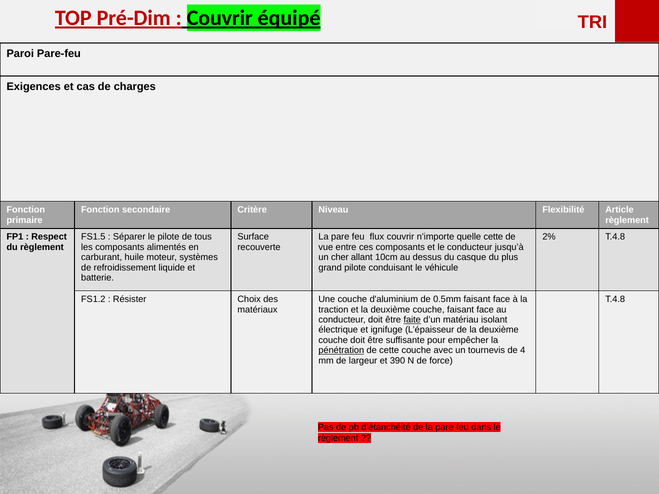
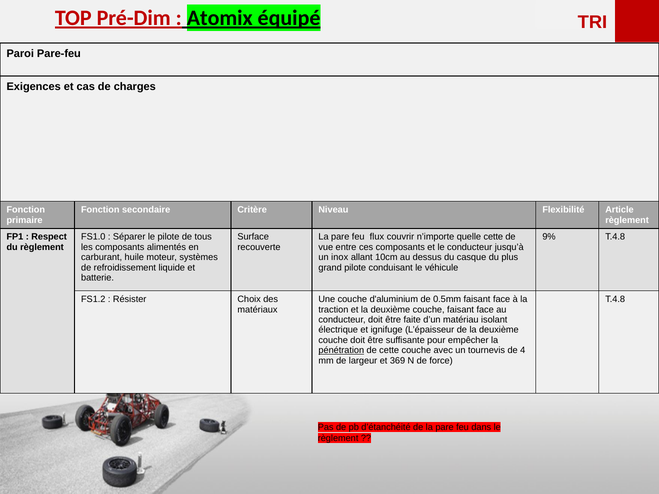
Couvrir: Couvrir -> Atomix (220, 18)
FS1.5: FS1.5 -> FS1.0 (93, 237)
2%: 2% -> 9% (549, 237)
cher: cher -> inox (340, 257)
faite underline: present -> none (412, 320)
390: 390 -> 369 (398, 361)
